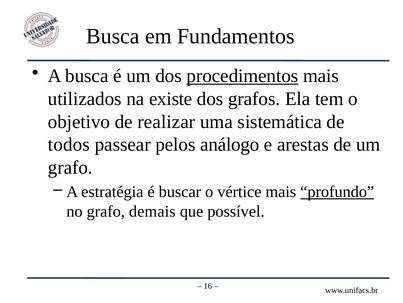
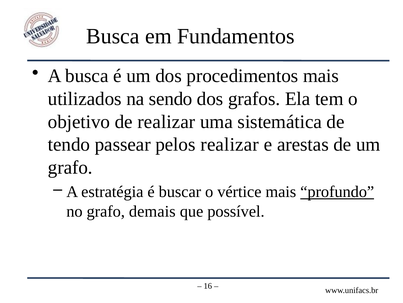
procedimentos underline: present -> none (242, 76)
existe: existe -> sendo (171, 99)
todos: todos -> tendo (69, 144)
pelos análogo: análogo -> realizar (230, 144)
